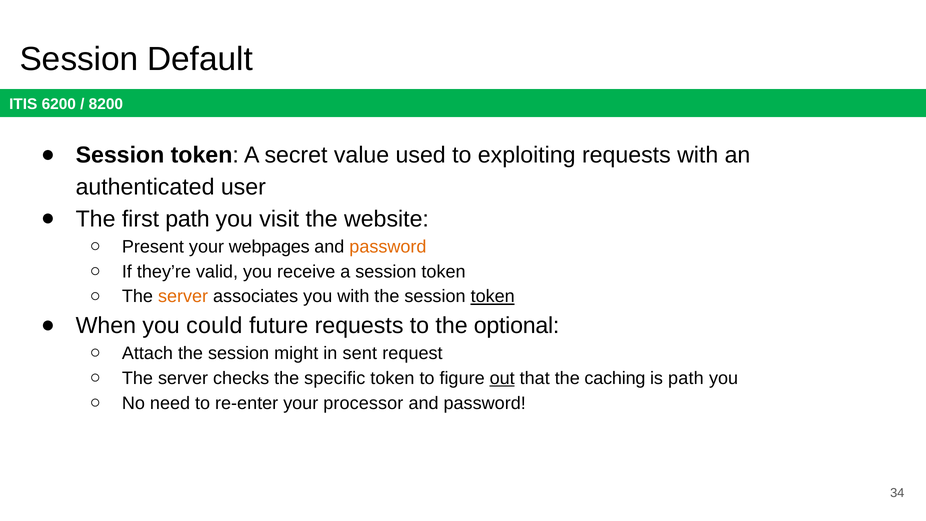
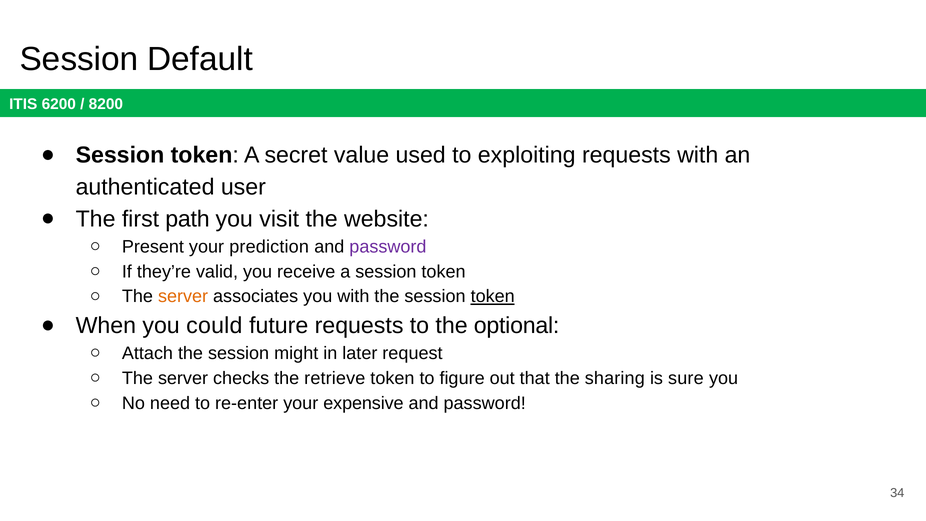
webpages: webpages -> prediction (269, 247)
password colour: orange -> purple (388, 247)
sent: sent -> later (360, 353)
specific: specific -> retrieve (335, 378)
out underline: present -> none (502, 378)
caching: caching -> sharing (615, 378)
is path: path -> sure (686, 378)
processor: processor -> expensive (363, 403)
